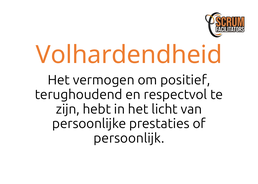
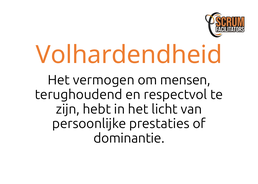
positief: positief -> mensen (185, 80)
persoonlijk: persoonlijk -> dominantie (129, 138)
